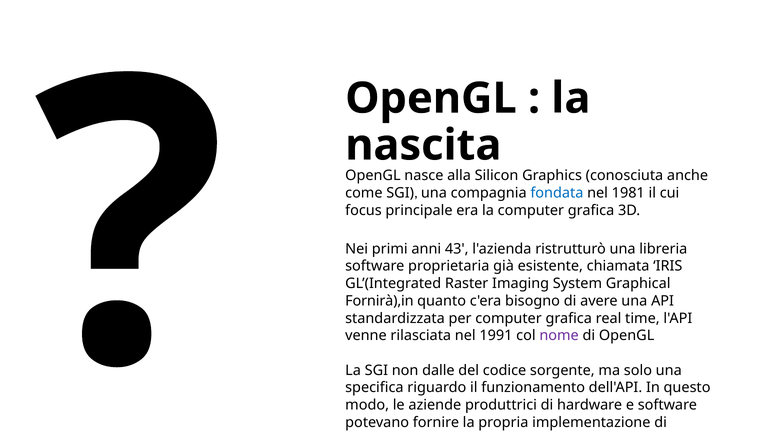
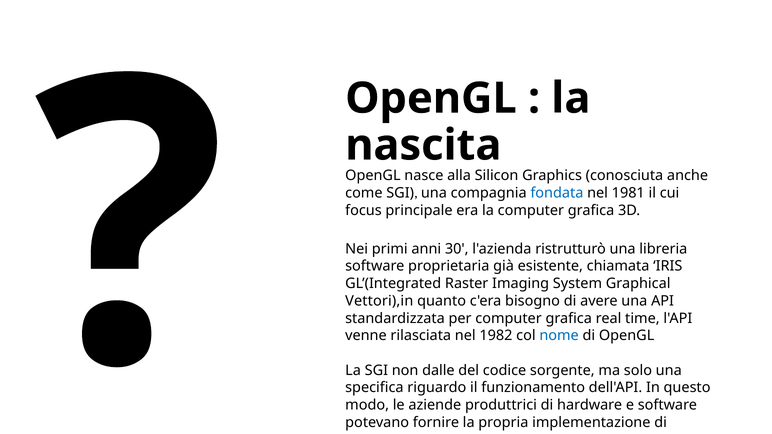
43: 43 -> 30 (457, 249)
Fornirà),in: Fornirà),in -> Vettori),in (379, 301)
1991: 1991 -> 1982 (496, 336)
nome colour: purple -> blue (559, 336)
